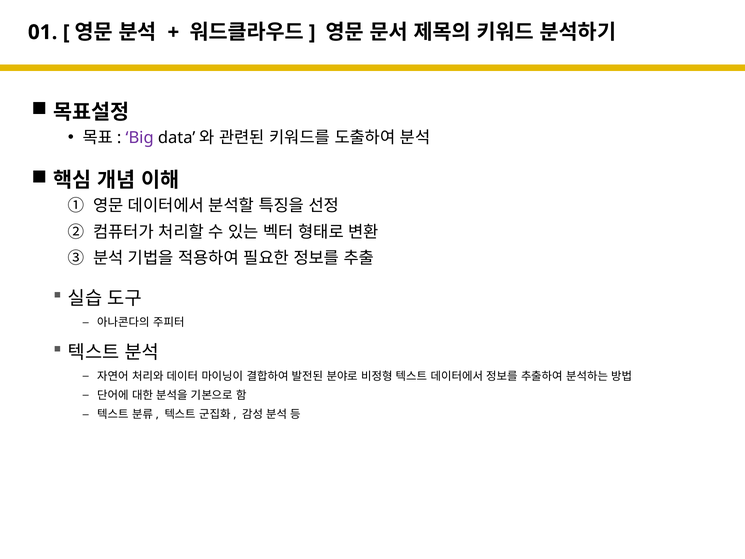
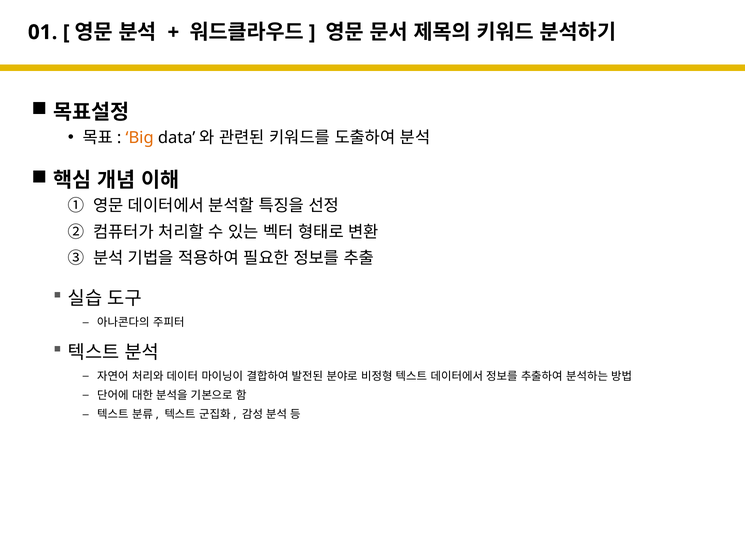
Big colour: purple -> orange (140, 138)
